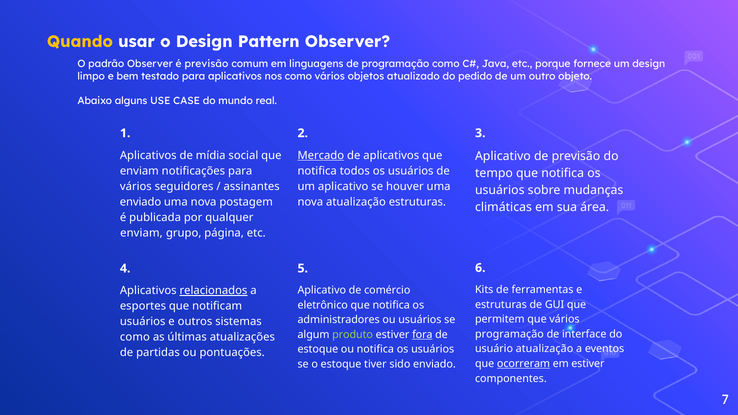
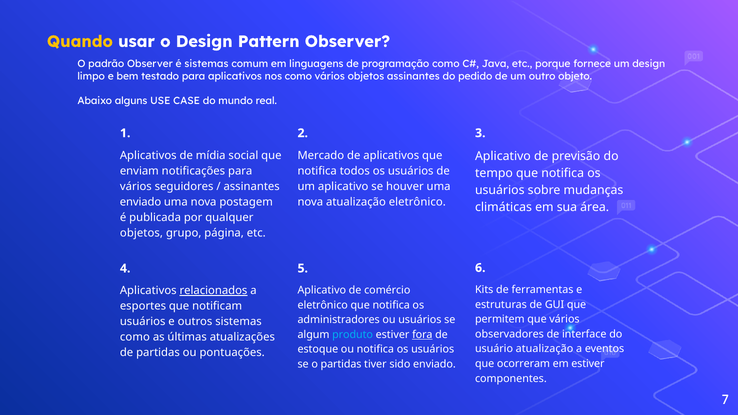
é previsão: previsão -> sistemas (206, 64)
objetos atualizado: atualizado -> assinantes (413, 76)
Mercado underline: present -> none (321, 155)
atualização estruturas: estruturas -> eletrônico (417, 202)
enviam: enviam -> objetos (141, 233)
programação: programação -> observadores (509, 334)
produto colour: light green -> light blue (353, 335)
ocorreram underline: present -> none (523, 364)
o estoque: estoque -> partidas (341, 364)
